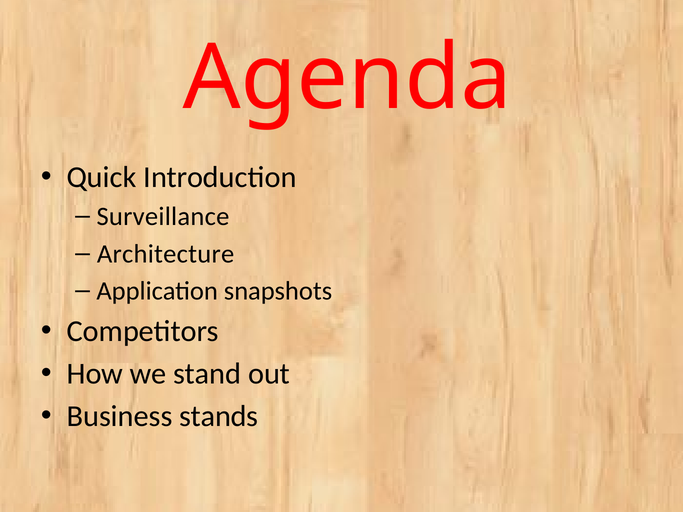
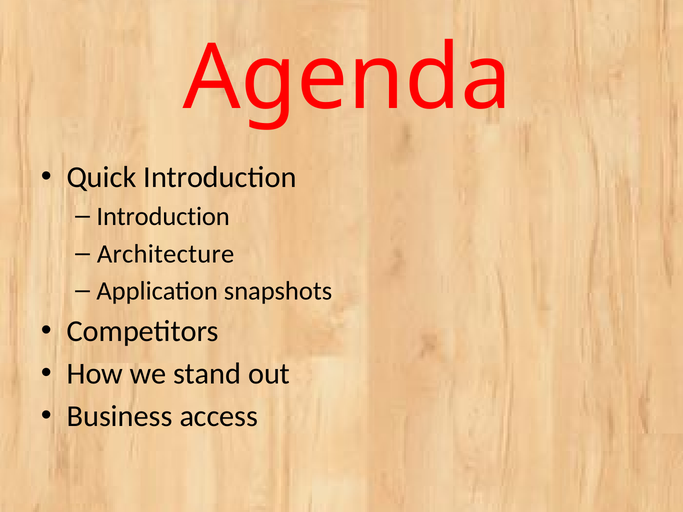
Surveillance: Surveillance -> Introduction (163, 217)
stands: stands -> access (219, 417)
